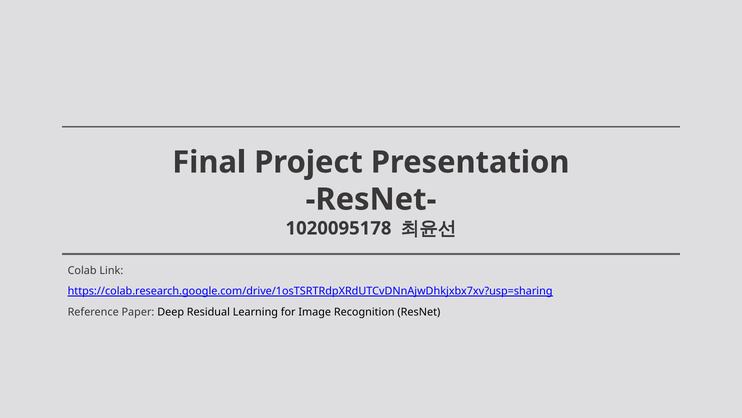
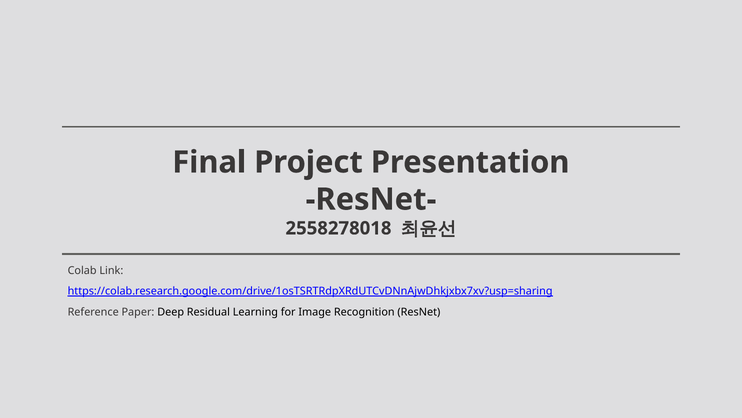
1020095178: 1020095178 -> 2558278018 (338, 228)
